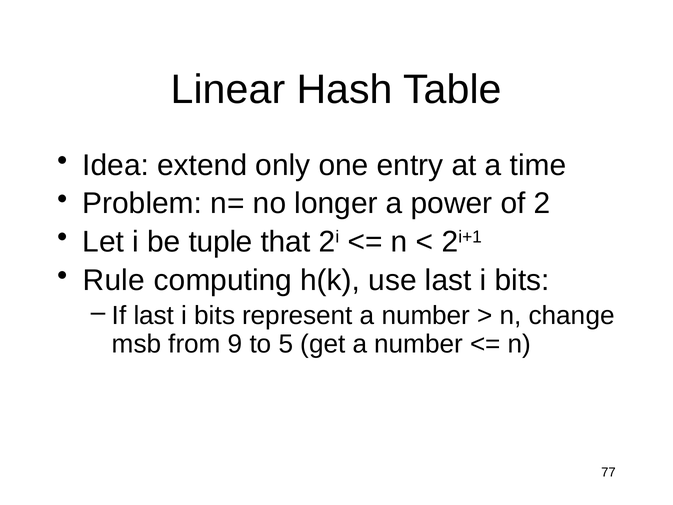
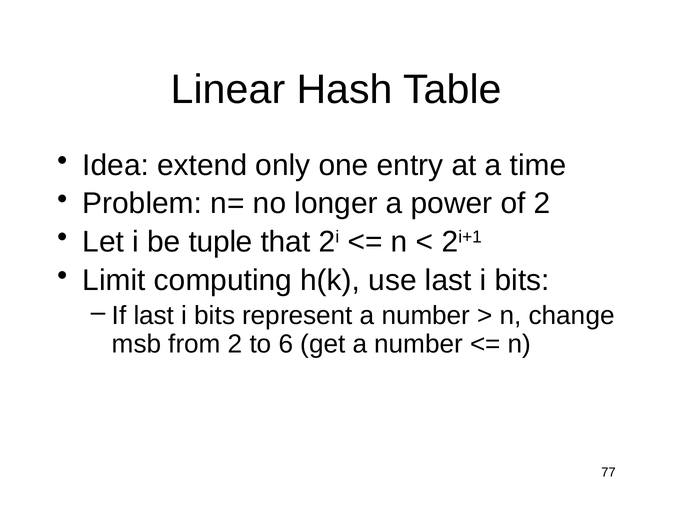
Rule: Rule -> Limit (114, 280)
from 9: 9 -> 2 (235, 344)
5: 5 -> 6 (286, 344)
